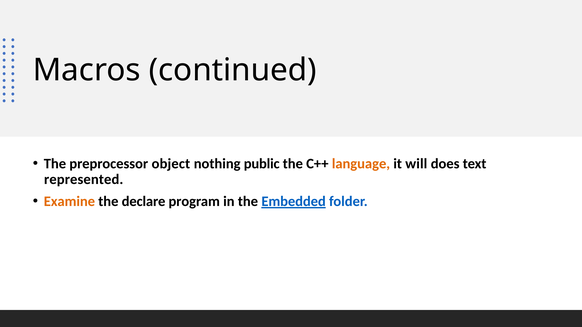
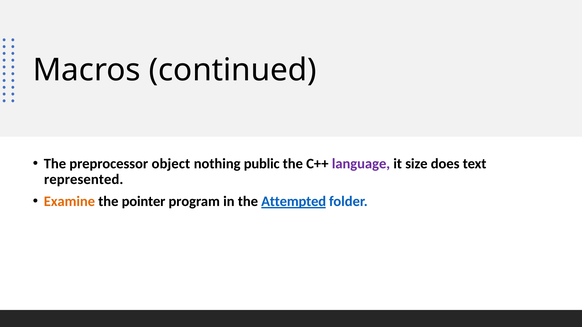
language colour: orange -> purple (361, 164)
will: will -> size (416, 164)
declare: declare -> pointer (144, 202)
Embedded: Embedded -> Attempted (294, 202)
